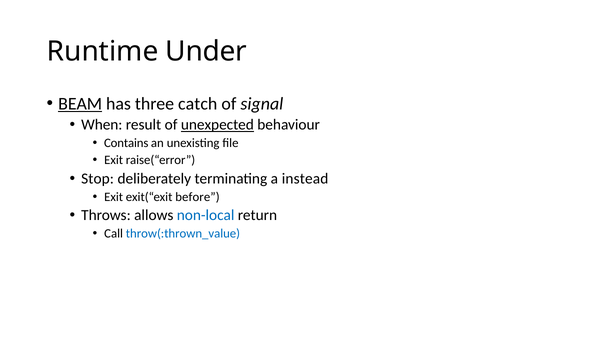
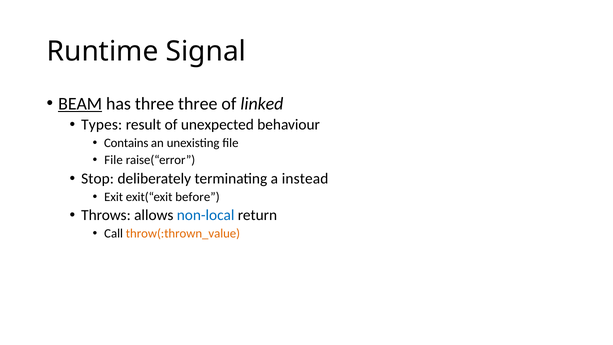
Under: Under -> Signal (206, 51)
three catch: catch -> three (198, 104)
signal: signal -> linked (262, 104)
When: When -> Types (102, 125)
unexpected underline: present -> none (217, 125)
Exit: Exit -> File (114, 160)
throw(:thrown_value colour: blue -> orange (183, 234)
